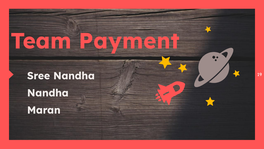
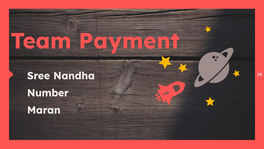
Nandha: Nandha -> Number (48, 93)
